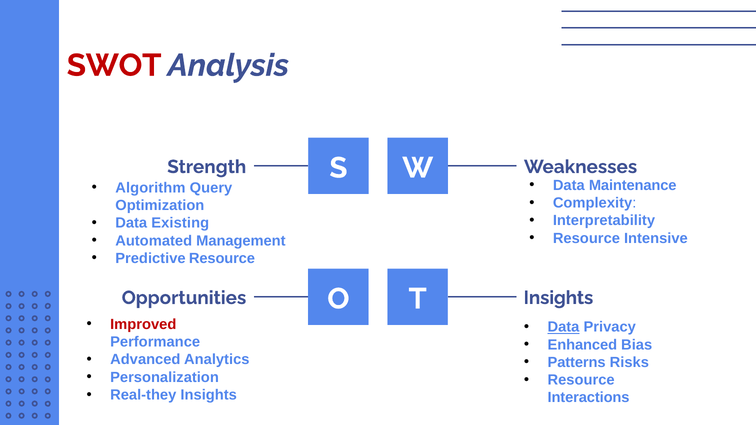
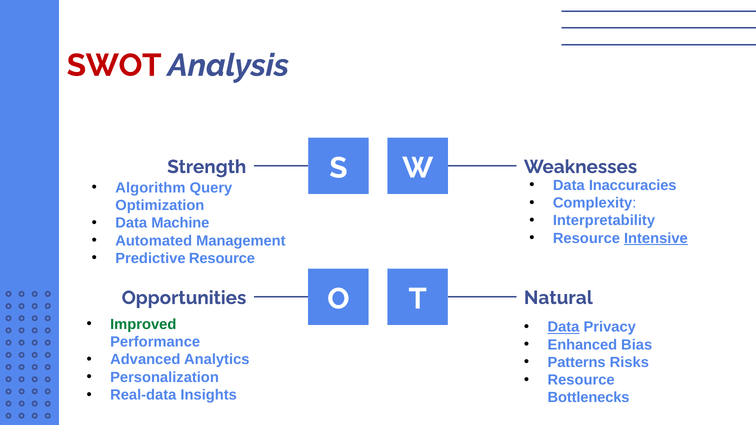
Maintenance: Maintenance -> Inaccuracies (633, 185)
Existing: Existing -> Machine (180, 223)
Intensive underline: none -> present (656, 238)
Insights: Insights -> Natural (558, 298)
Improved colour: red -> green (143, 325)
Real-they: Real-they -> Real-data (143, 395)
Interactions: Interactions -> Bottlenecks (589, 398)
